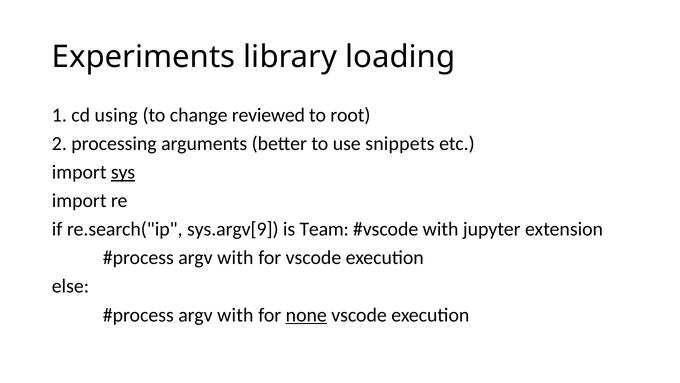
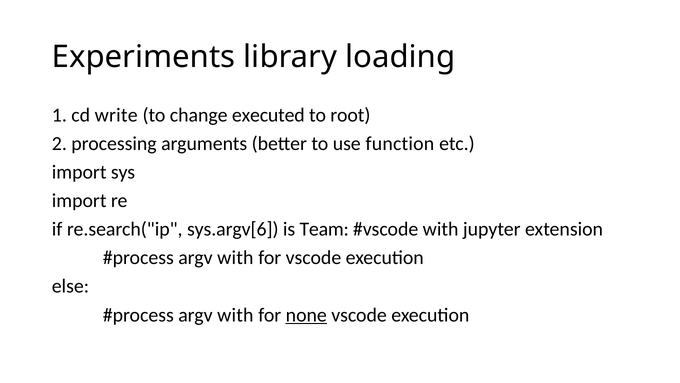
using: using -> write (116, 115)
reviewed: reviewed -> executed (268, 115)
snippets: snippets -> function (400, 143)
sys underline: present -> none (123, 172)
sys.argv[9: sys.argv[9 -> sys.argv[6 (233, 229)
